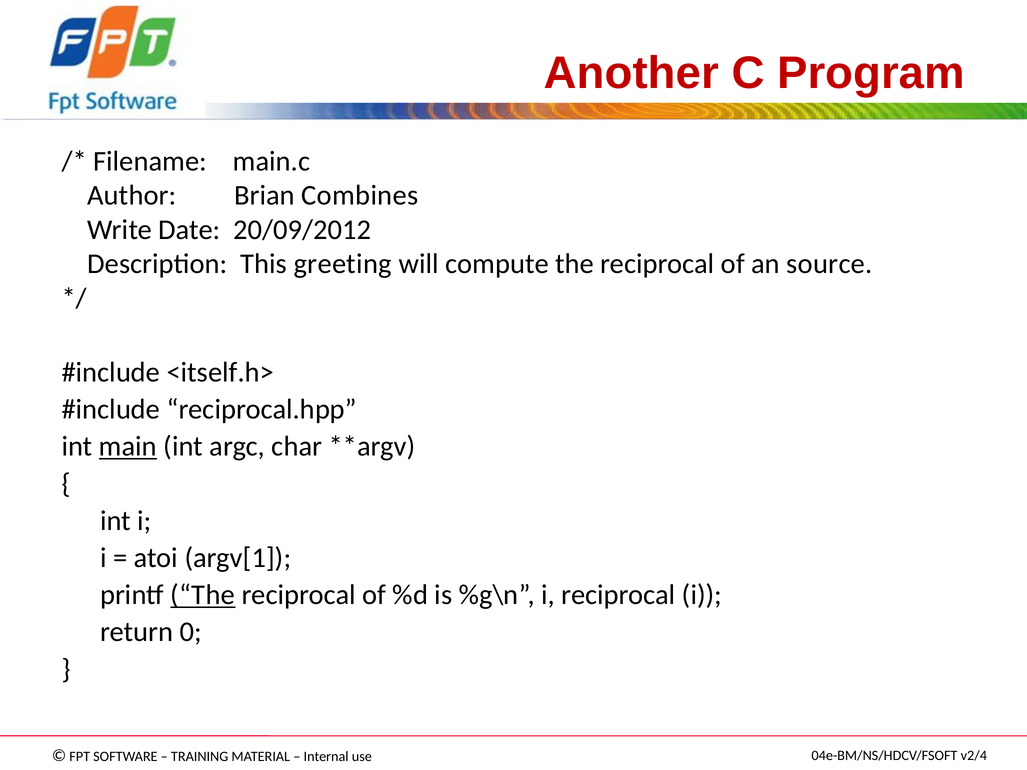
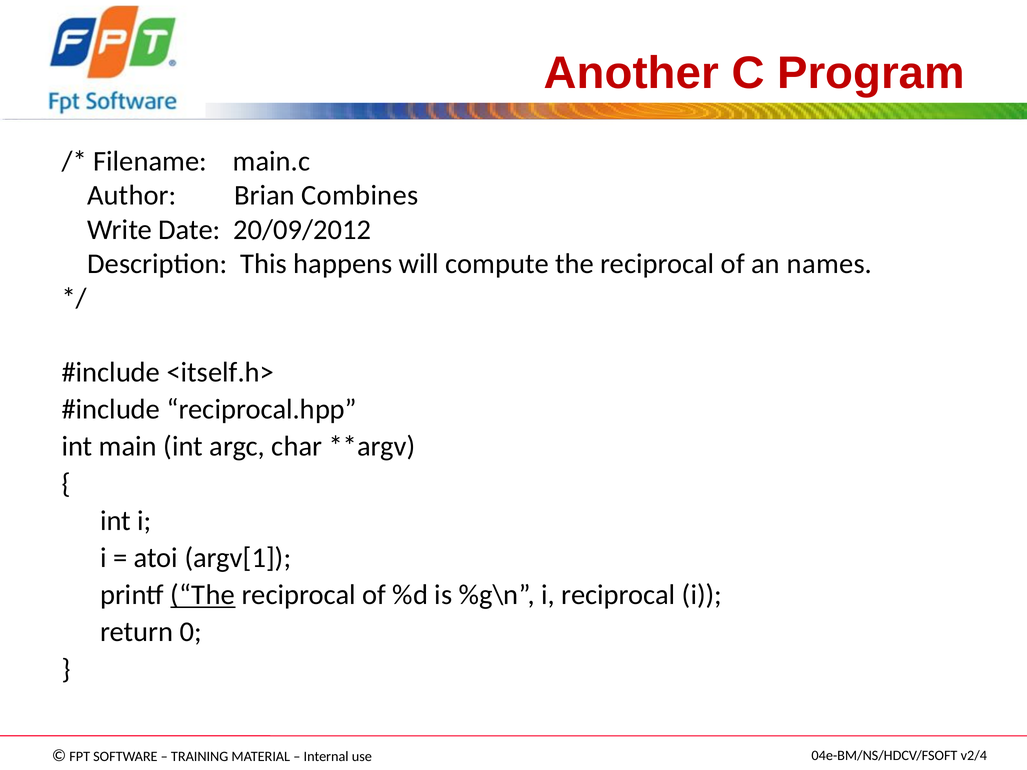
greeting: greeting -> happens (343, 264)
source: source -> names (829, 264)
main underline: present -> none (128, 447)
